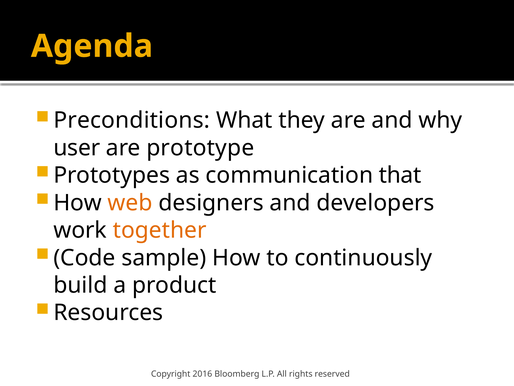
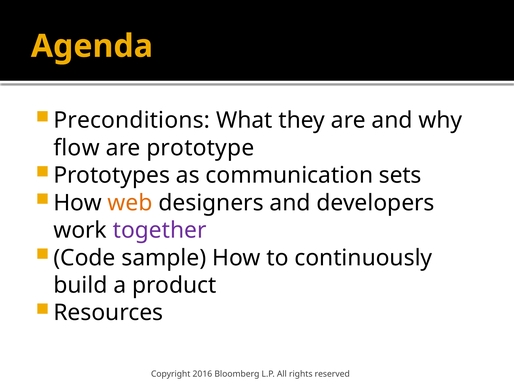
user: user -> flow (77, 148)
that: that -> sets (400, 175)
together colour: orange -> purple (160, 230)
